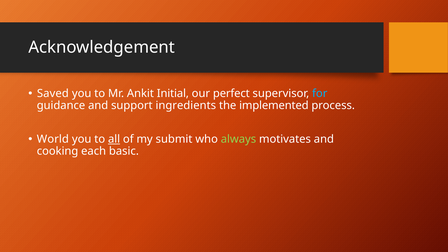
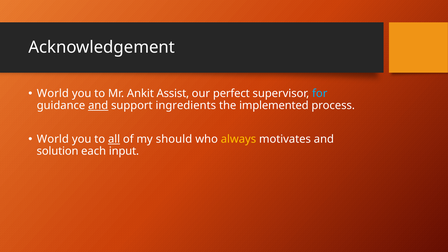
Saved: Saved -> World (53, 94)
Initial: Initial -> Assist (173, 94)
and underline: none -> present (98, 106)
submit: submit -> should (174, 139)
always colour: light green -> yellow (238, 139)
cooking: cooking -> solution (58, 151)
basic: basic -> input (124, 151)
